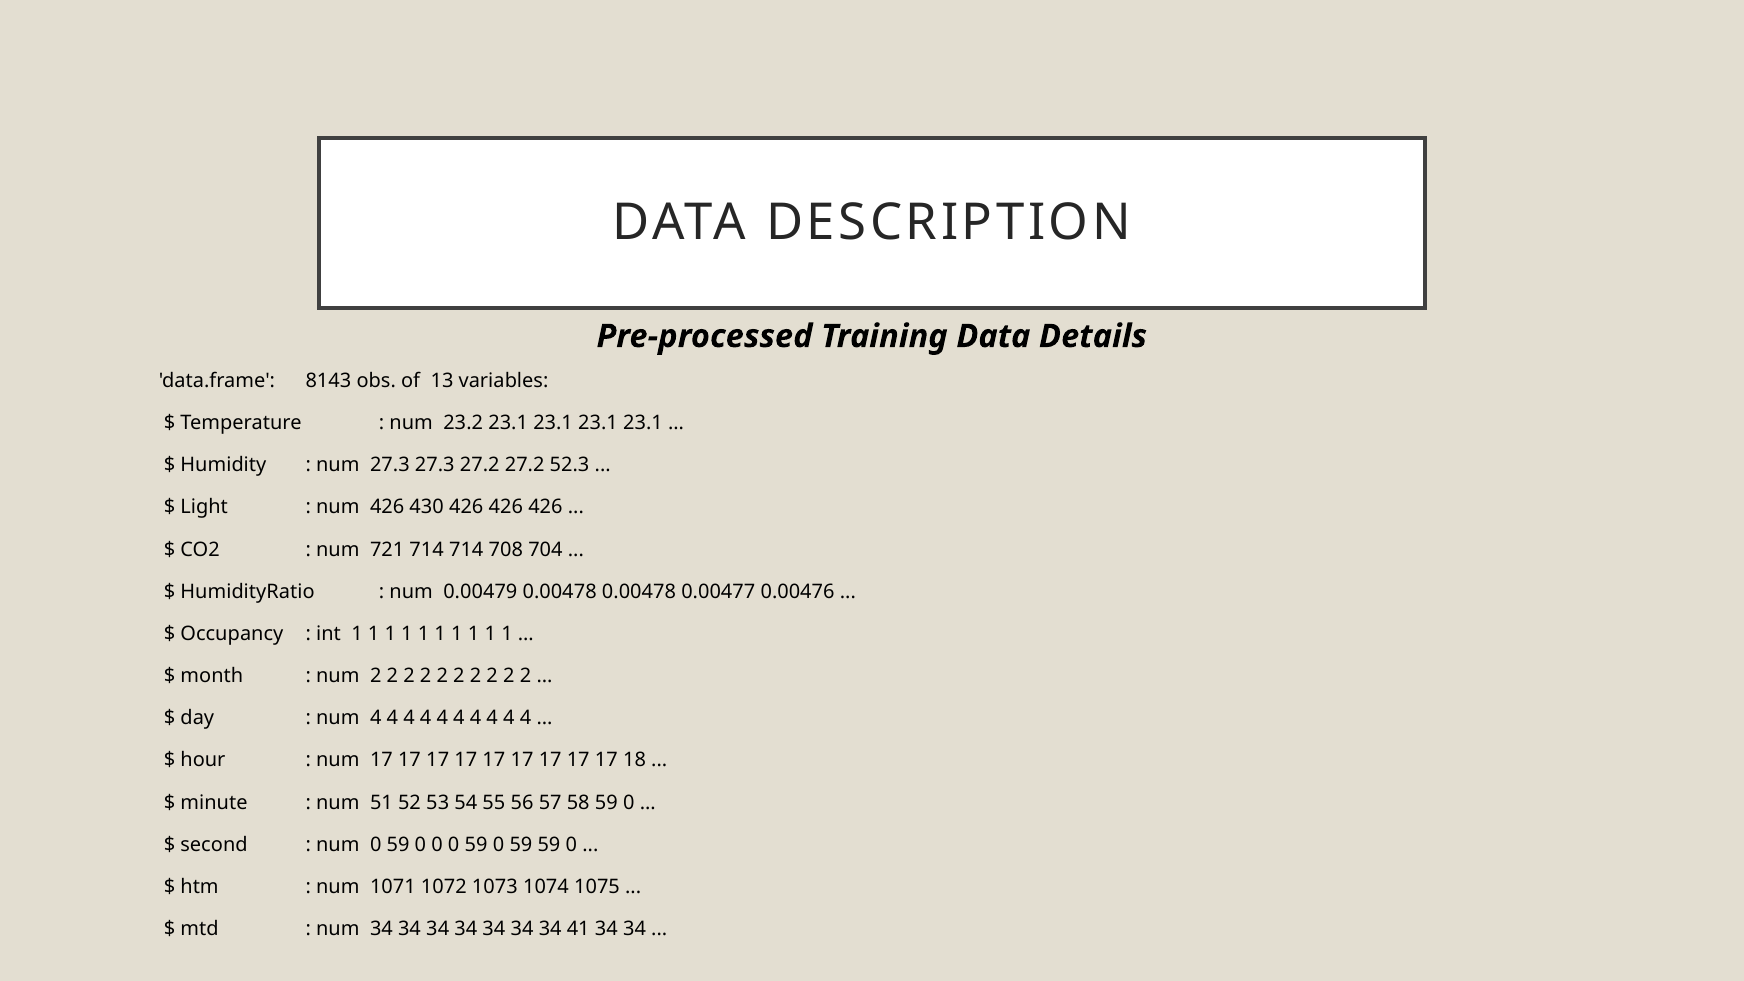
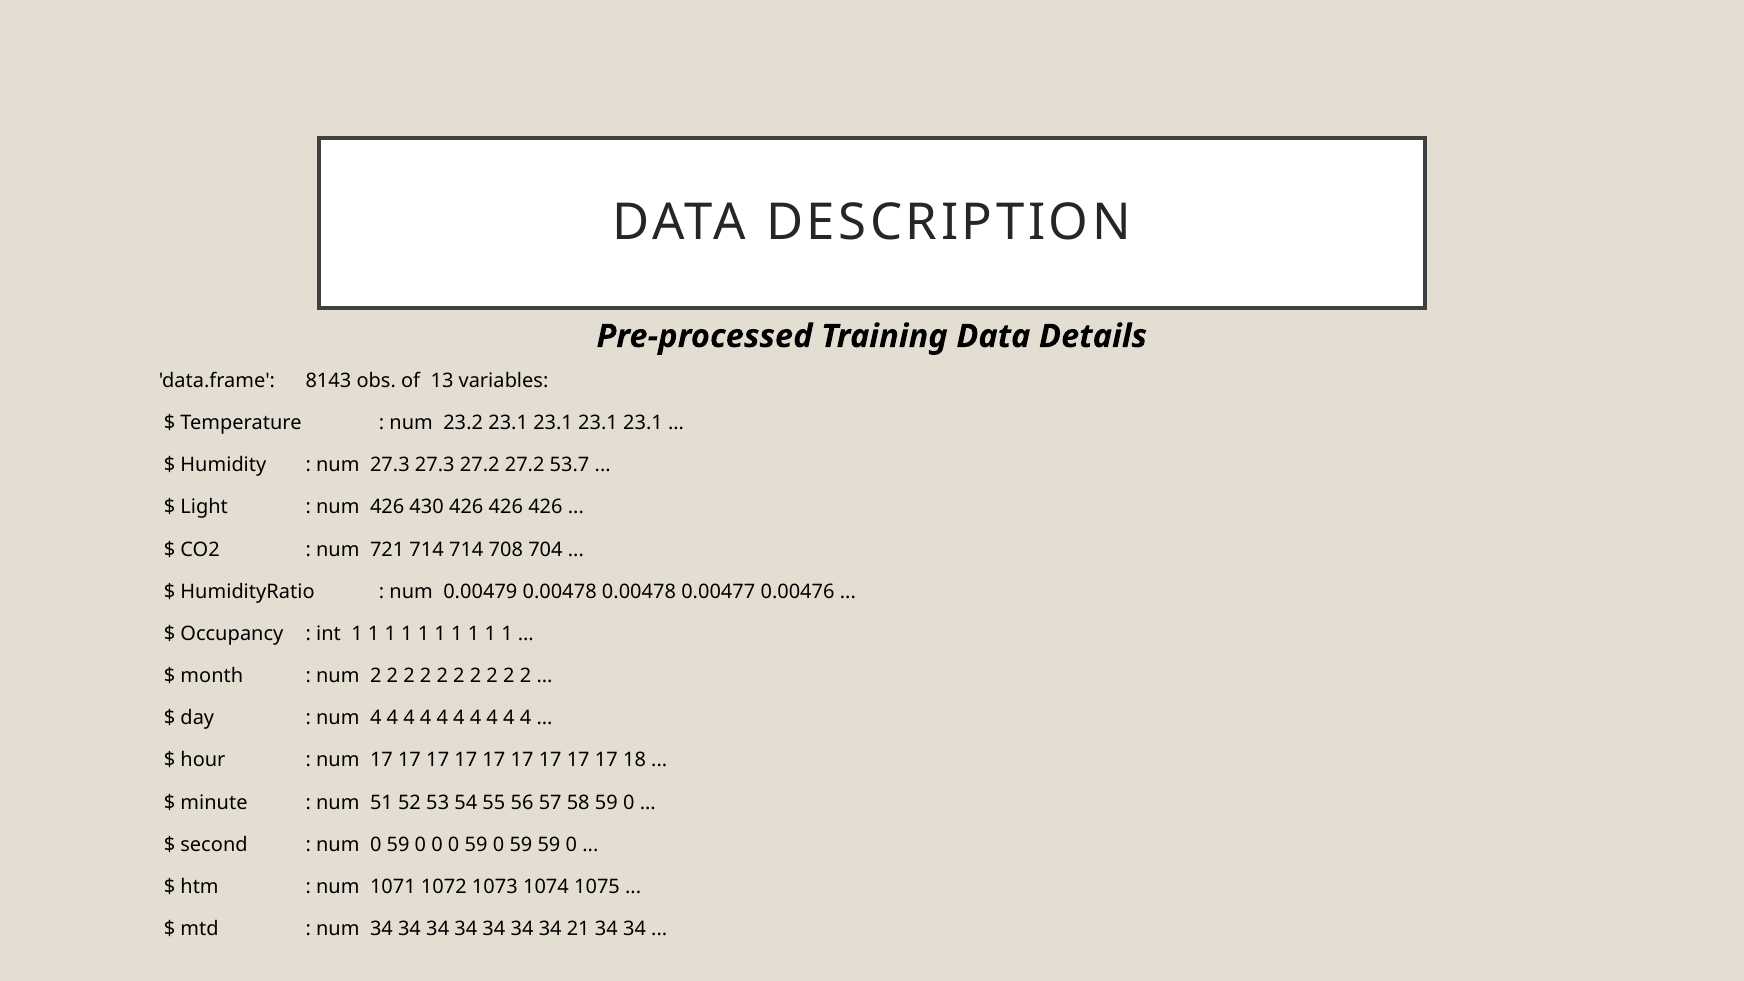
52.3: 52.3 -> 53.7 (570, 465)
41: 41 -> 21 (578, 929)
